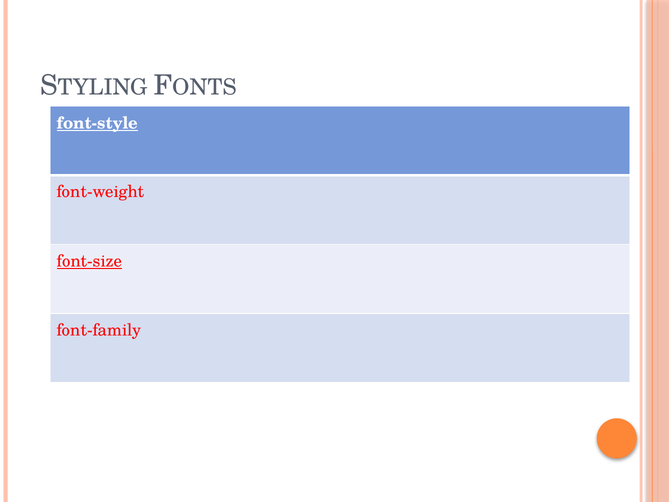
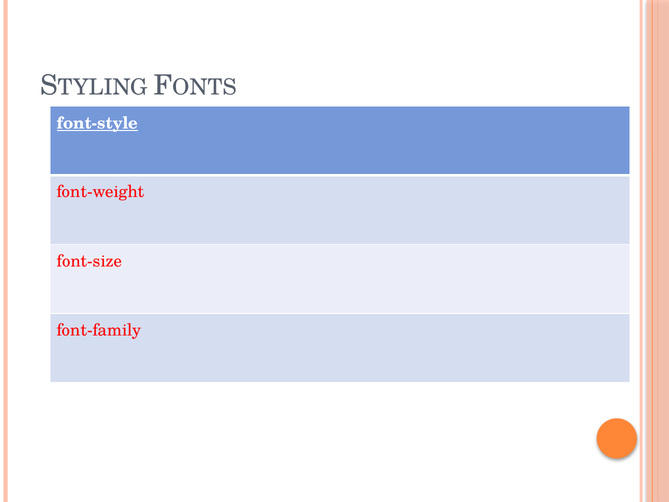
font-size underline: present -> none (89, 261)
